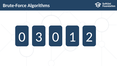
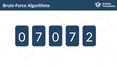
3: 3 -> 7 (39, 37)
1: 1 -> 7 (72, 37)
